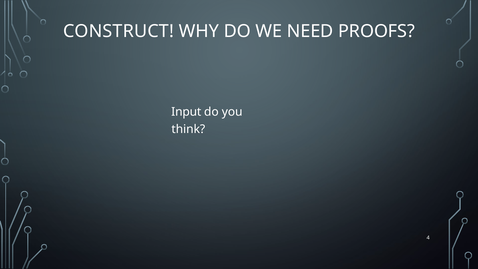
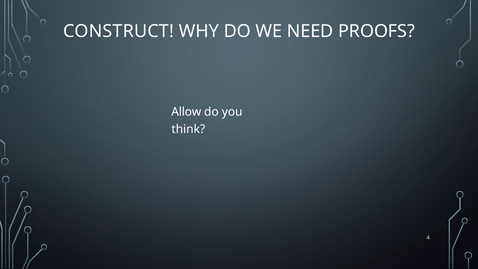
Input: Input -> Allow (186, 112)
